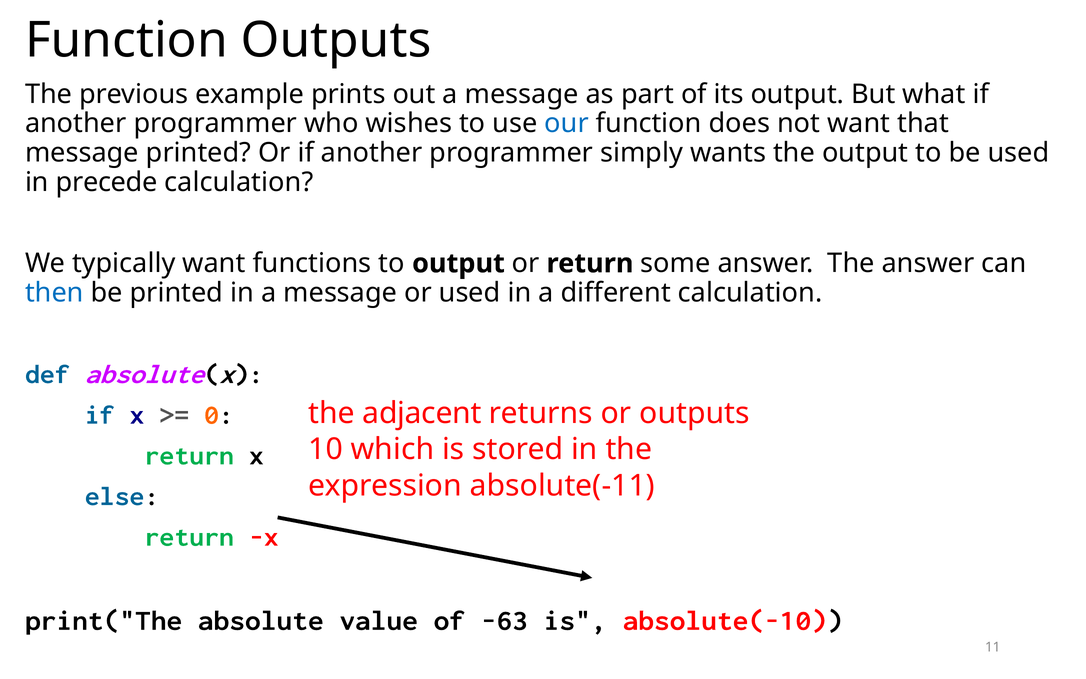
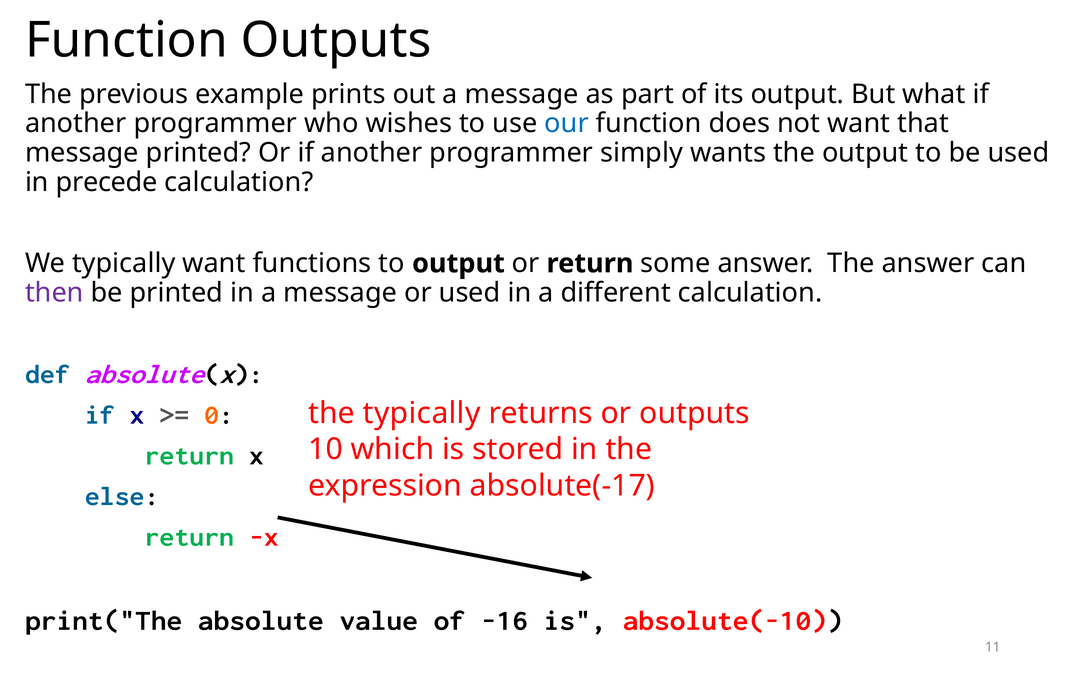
then colour: blue -> purple (54, 293)
the adjacent: adjacent -> typically (422, 413)
absolute(-11: absolute(-11 -> absolute(-17 (562, 485)
-63: -63 -> -16 (504, 620)
